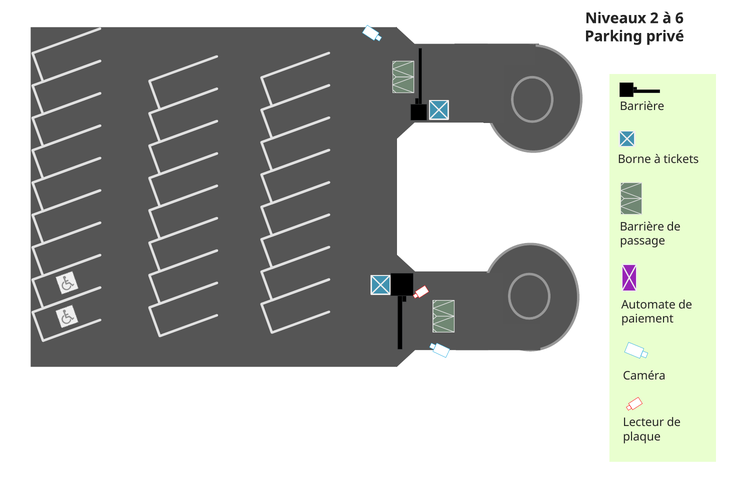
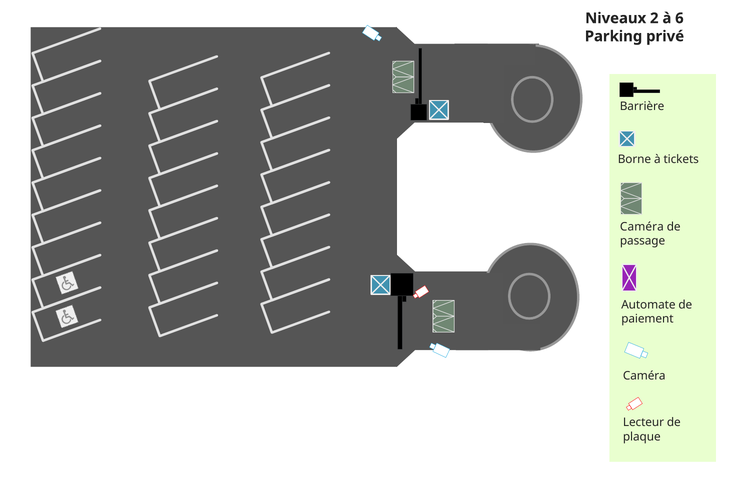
Barrière: Barrière -> Caméra (642, 227)
